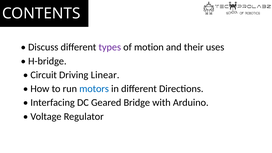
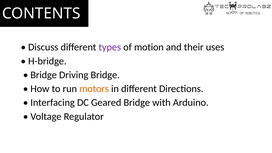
Circuit: Circuit -> Bridge (44, 75)
Driving Linear: Linear -> Bridge (105, 75)
motors colour: blue -> orange (94, 89)
